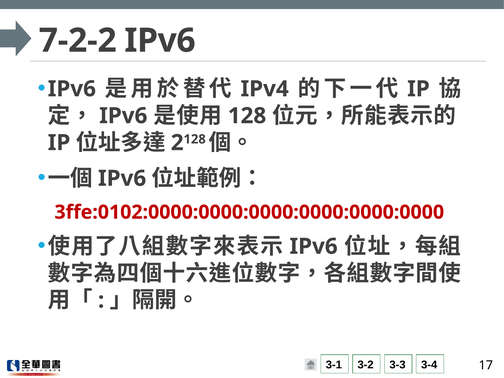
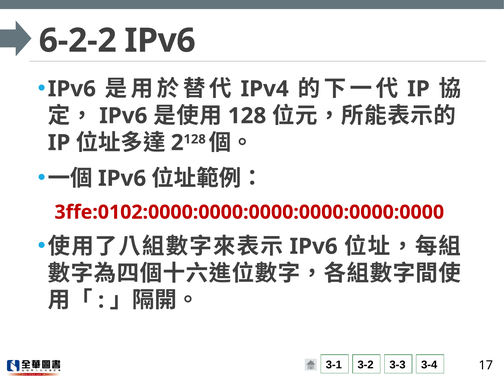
7-2-2: 7-2-2 -> 6-2-2 (78, 41)
